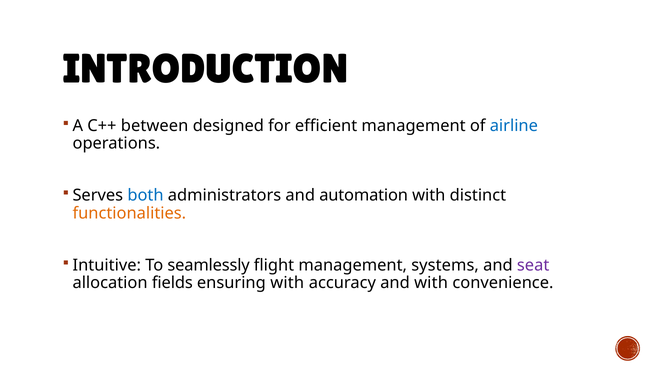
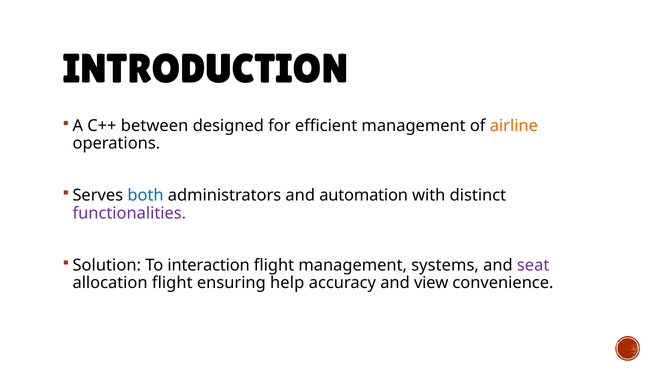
airline colour: blue -> orange (514, 126)
functionalities colour: orange -> purple (129, 213)
Intuitive: Intuitive -> Solution (107, 265)
seamlessly: seamlessly -> interaction (209, 265)
allocation fields: fields -> flight (172, 283)
ensuring with: with -> help (287, 283)
and with: with -> view (431, 283)
